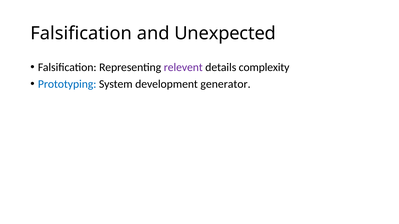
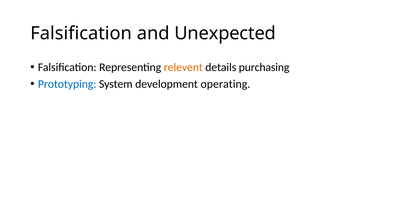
relevent colour: purple -> orange (183, 67)
complexity: complexity -> purchasing (264, 67)
generator: generator -> operating (225, 84)
